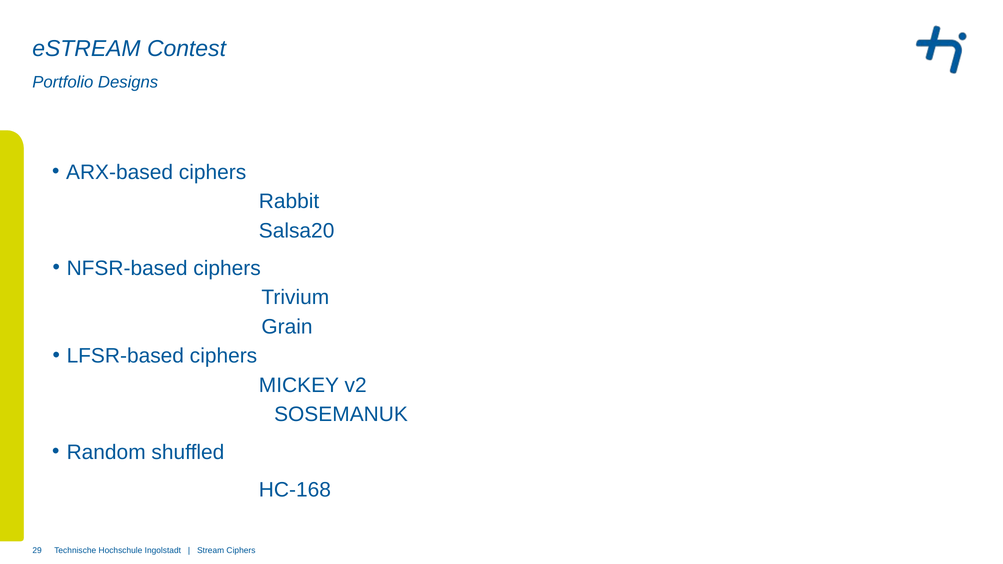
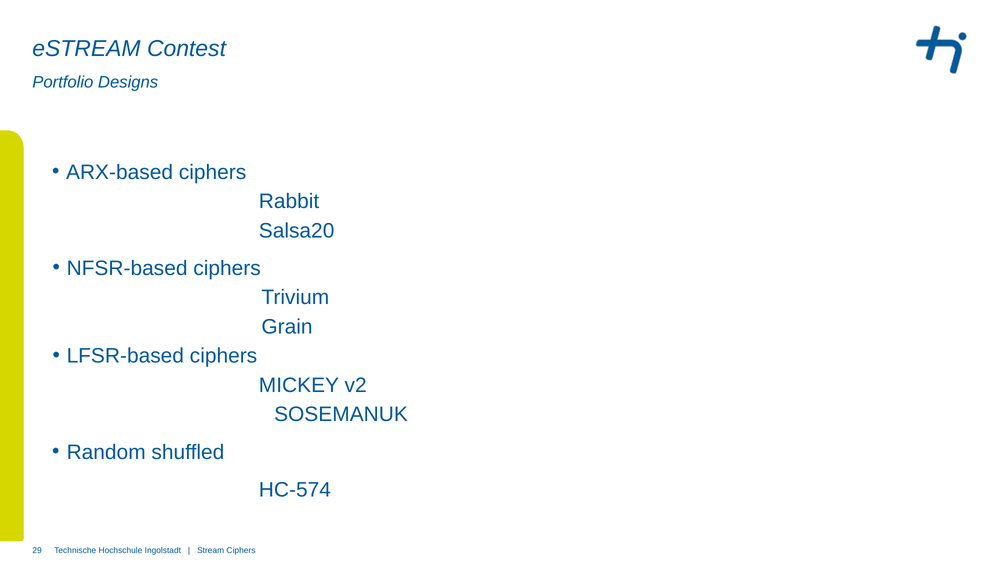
HC-168: HC-168 -> HC-574 (295, 490)
